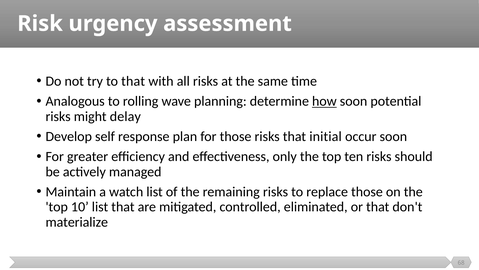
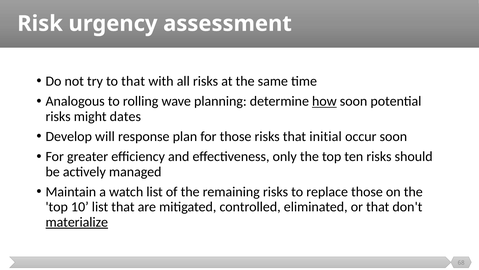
delay: delay -> dates (125, 116)
self: self -> will (105, 136)
materialize underline: none -> present (77, 222)
